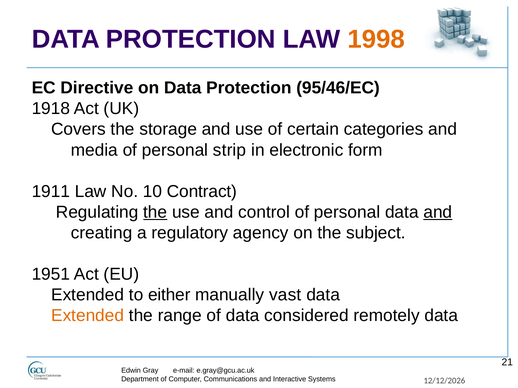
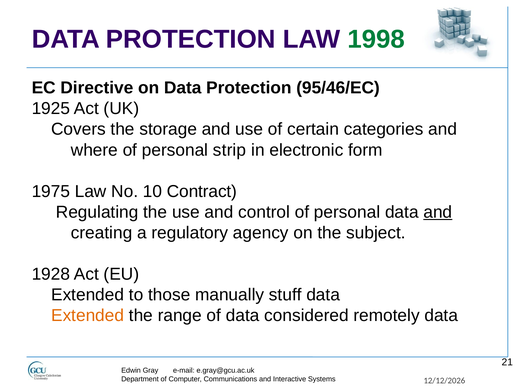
1998 colour: orange -> green (376, 39)
1918: 1918 -> 1925 (51, 109)
media: media -> where (94, 150)
1911: 1911 -> 1975 (51, 192)
the underline: present -> none (155, 212)
1951: 1951 -> 1928 (51, 275)
either: either -> those (169, 295)
vast: vast -> stuff (285, 295)
